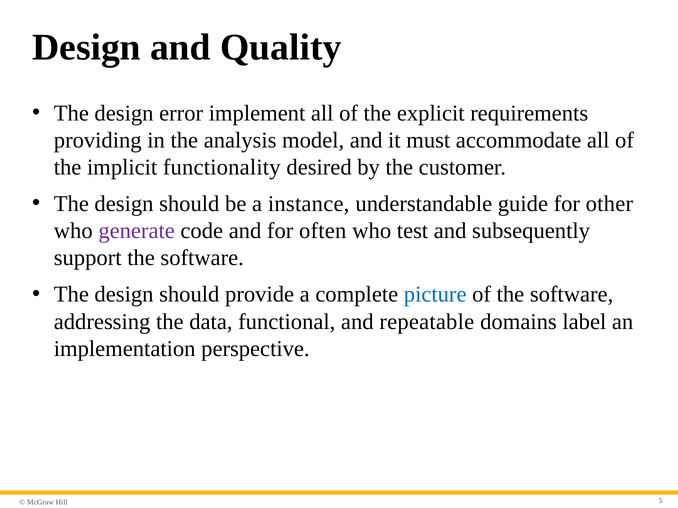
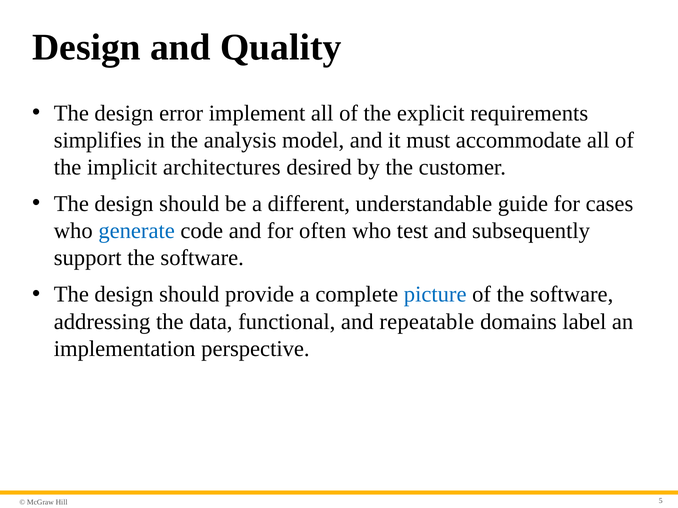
providing: providing -> simplifies (98, 140)
functionality: functionality -> architectures (222, 167)
instance: instance -> different (309, 204)
other: other -> cases (609, 204)
generate colour: purple -> blue (137, 231)
